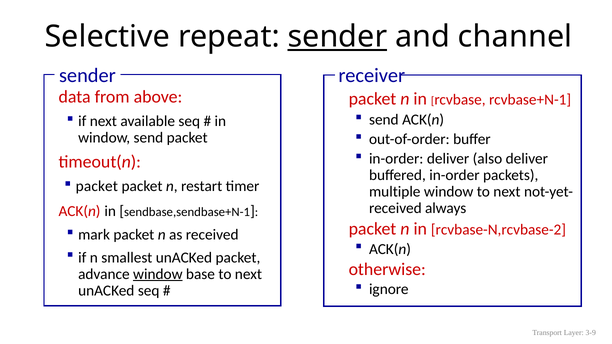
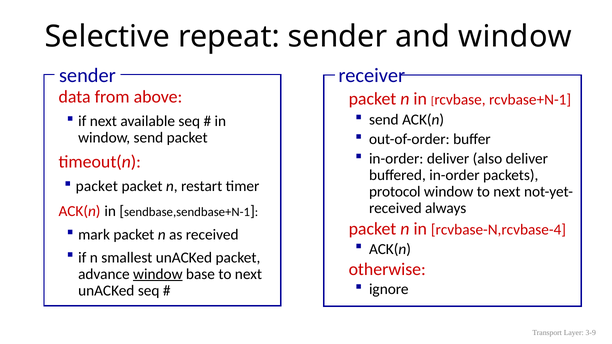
sender underline: present -> none (337, 37)
and channel: channel -> window (515, 37)
multiple: multiple -> protocol (395, 192)
rcvbase-N,rcvbase-2: rcvbase-N,rcvbase-2 -> rcvbase-N,rcvbase-4 (498, 230)
